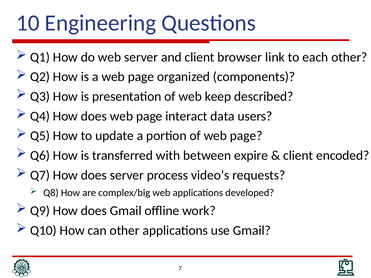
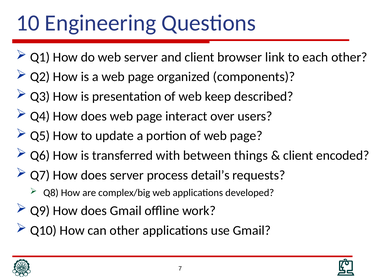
data: data -> over (223, 116)
expire: expire -> things (251, 156)
video’s: video’s -> detail’s (210, 175)
